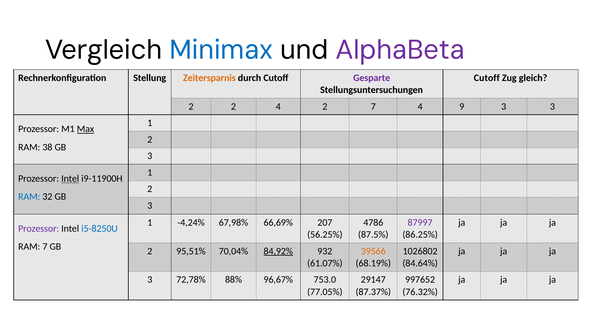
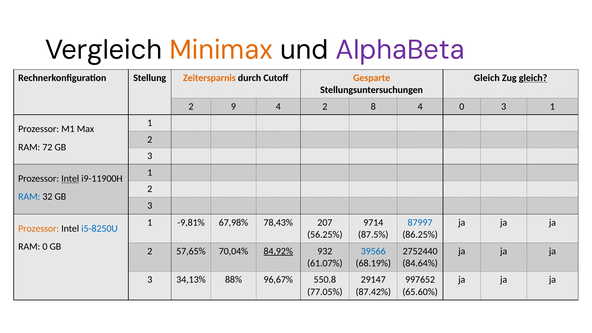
Minimax colour: blue -> orange (221, 50)
Gesparte colour: purple -> orange (372, 78)
Cutoff: Cutoff -> Gleich (487, 78)
gleich underline: none -> present (533, 78)
2 2: 2 -> 9 (233, 106)
2 7: 7 -> 8 (373, 106)
4 9: 9 -> 0 (462, 106)
3 3: 3 -> 1 (552, 106)
Max underline: present -> none (85, 129)
38: 38 -> 72 (47, 147)
-4,24%: -4,24% -> -9,81% (191, 223)
66,69%: 66,69% -> 78,43% (278, 223)
4786: 4786 -> 9714 (373, 223)
87997 colour: purple -> blue (420, 223)
Prozessor colour: purple -> orange (39, 229)
RAM 7: 7 -> 0 (45, 247)
95,51%: 95,51% -> 57,65% (191, 251)
39566 colour: orange -> blue (373, 251)
1026802: 1026802 -> 2752440 (420, 251)
72,78%: 72,78% -> 34,13% (191, 280)
753.0: 753.0 -> 550.8 (325, 280)
87.37%: 87.37% -> 87.42% (373, 292)
76.32%: 76.32% -> 65.60% (420, 292)
